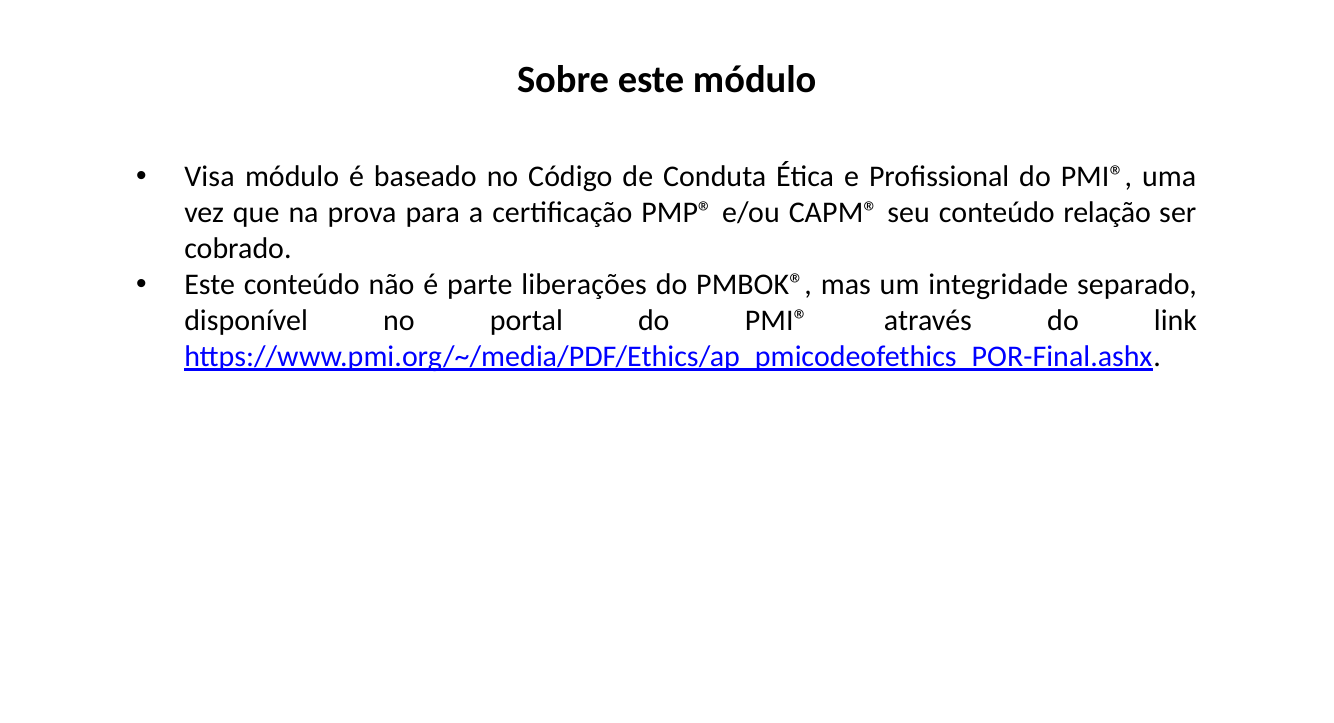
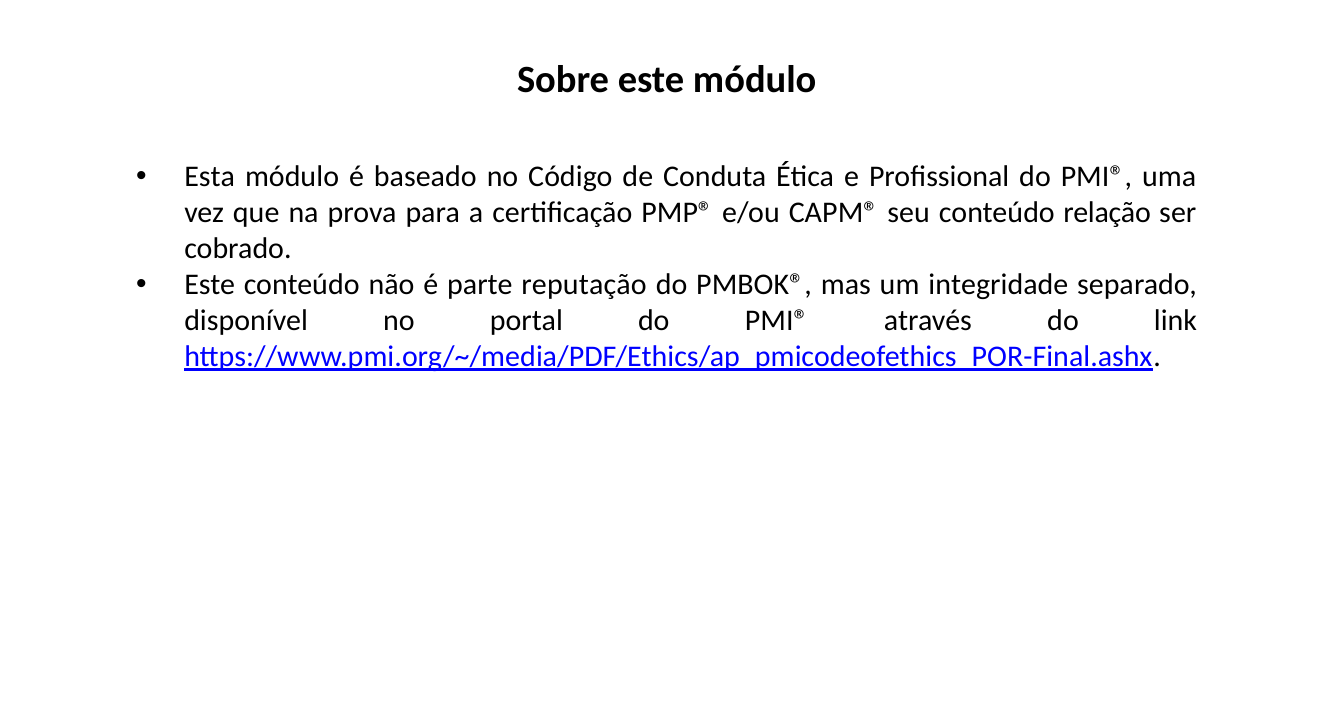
Visa: Visa -> Esta (210, 177)
liberações: liberações -> reputação (584, 285)
